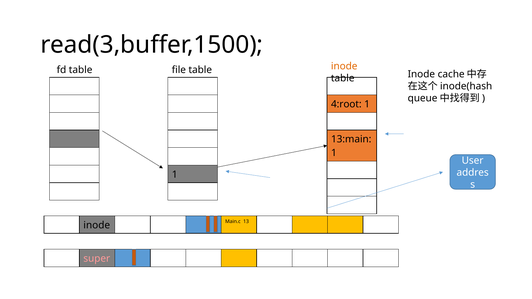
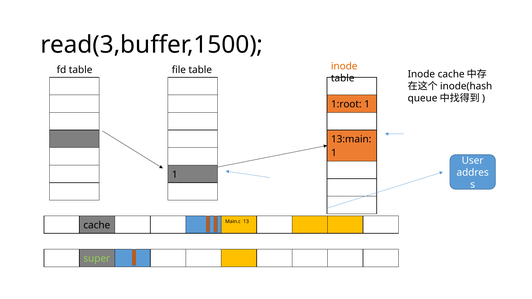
4:root: 4:root -> 1:root (346, 104)
inode: inode -> cache (97, 225)
super colour: pink -> light green (97, 259)
